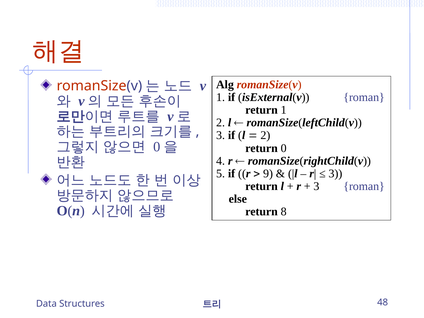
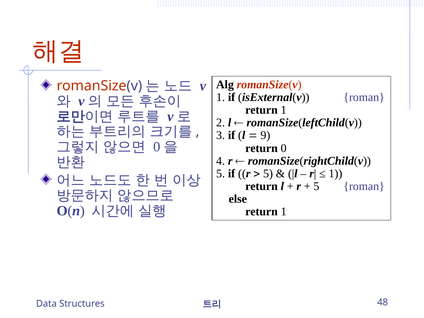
2: 2 -> 9 (265, 135)
9: 9 -> 5 (268, 174)
3: 3 -> 1 (335, 174)
3: 3 -> 5 (316, 186)
8: 8 -> 1 (284, 212)
